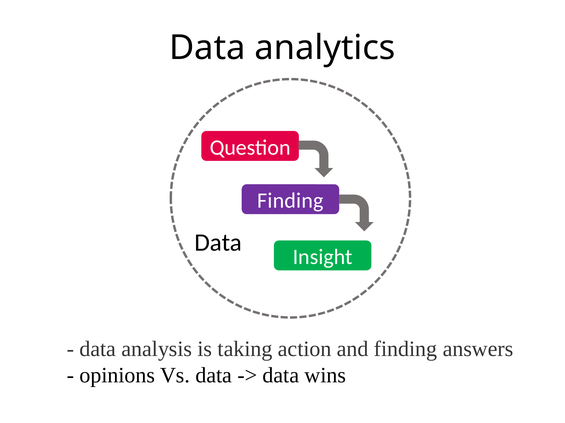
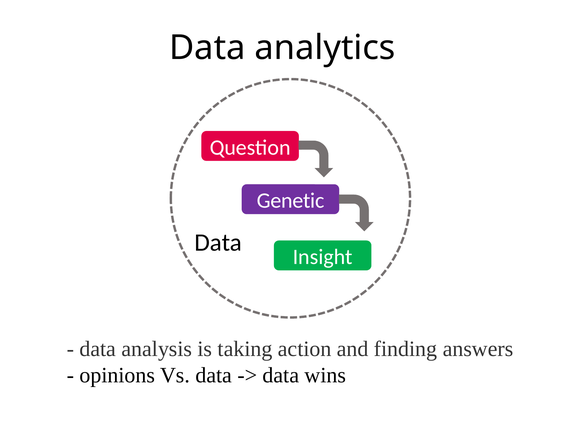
Finding: Finding -> Genetic (291, 201)
